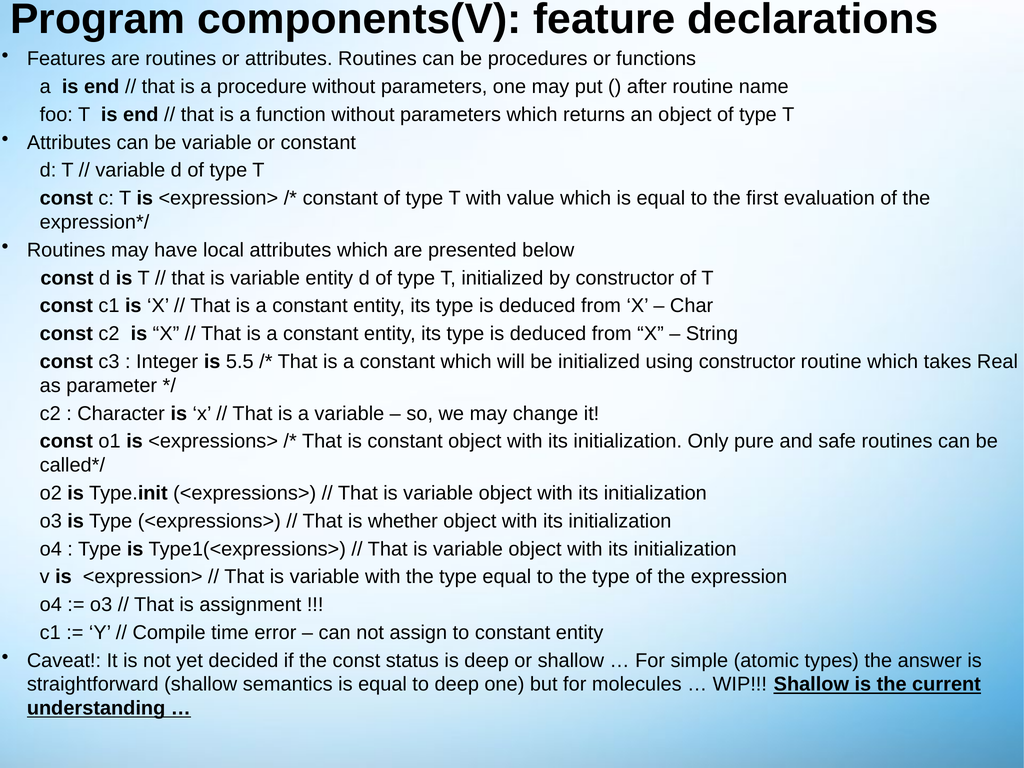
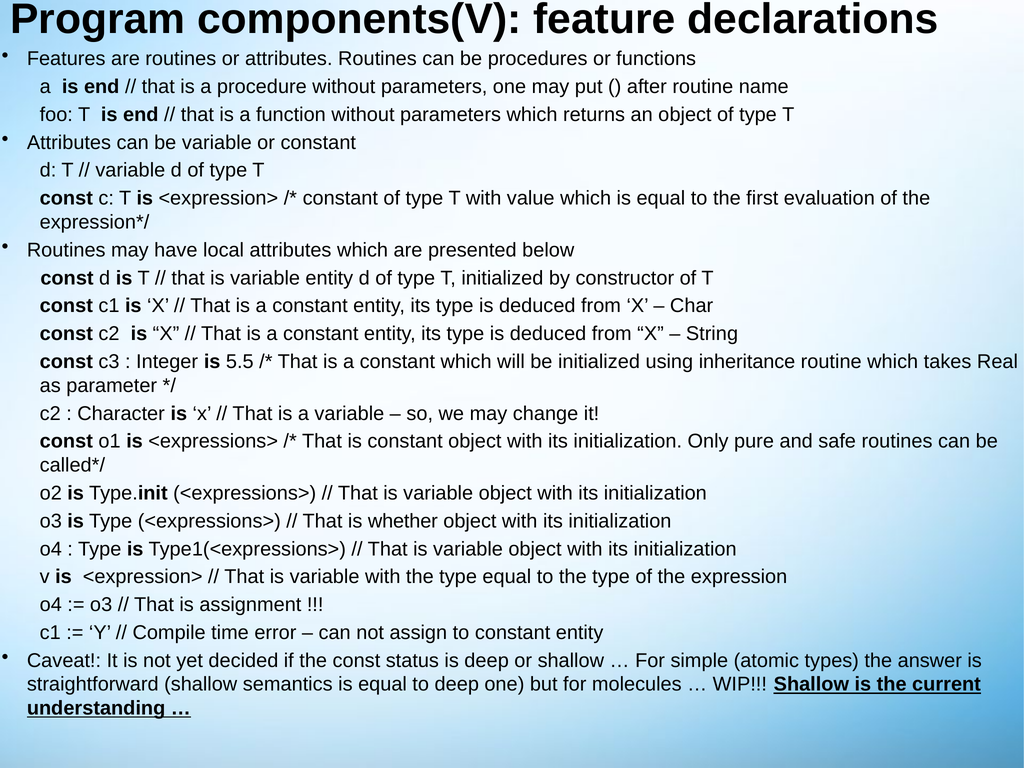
using constructor: constructor -> inheritance (747, 362)
